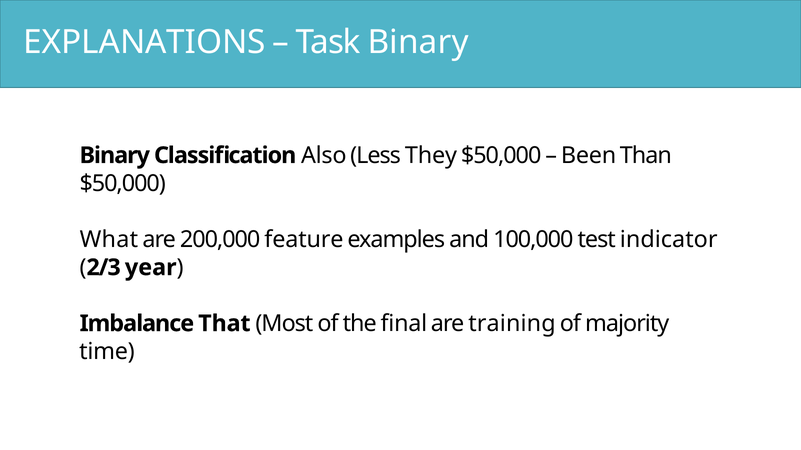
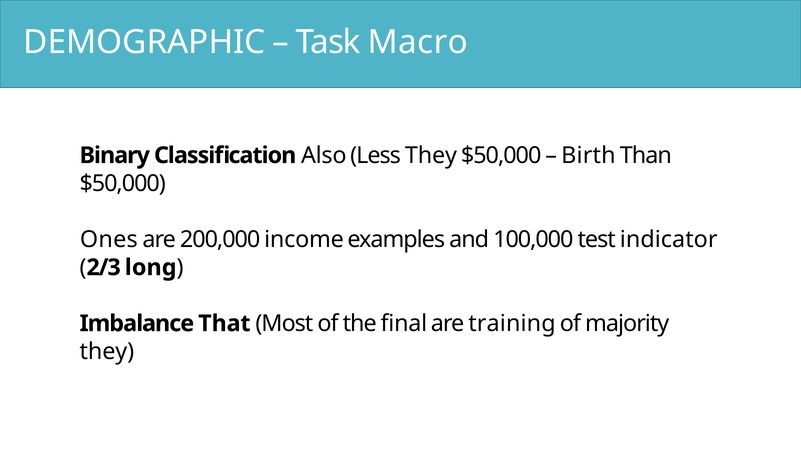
EXPLANATIONS: EXPLANATIONS -> DEMOGRAPHIC (145, 42)
Task Binary: Binary -> Macro (418, 42)
Been: Been -> Birth (588, 156)
What: What -> Ones (109, 240)
feature: feature -> income (304, 240)
year: year -> long (151, 268)
time: time -> they (107, 352)
